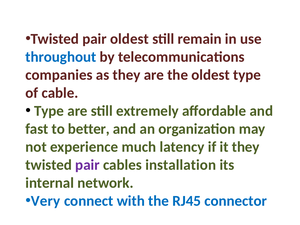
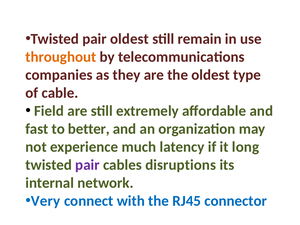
throughout colour: blue -> orange (61, 57)
Type: Type -> Field (49, 111)
it they: they -> long (246, 147)
installation: installation -> disruptions (181, 165)
